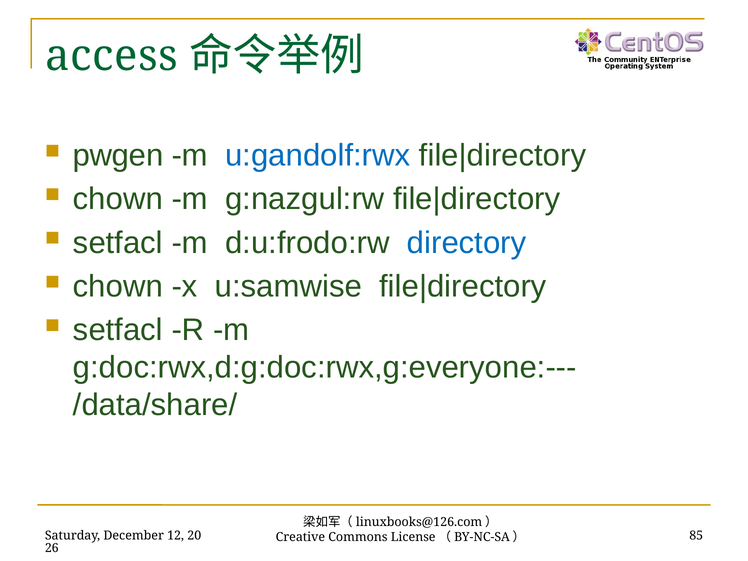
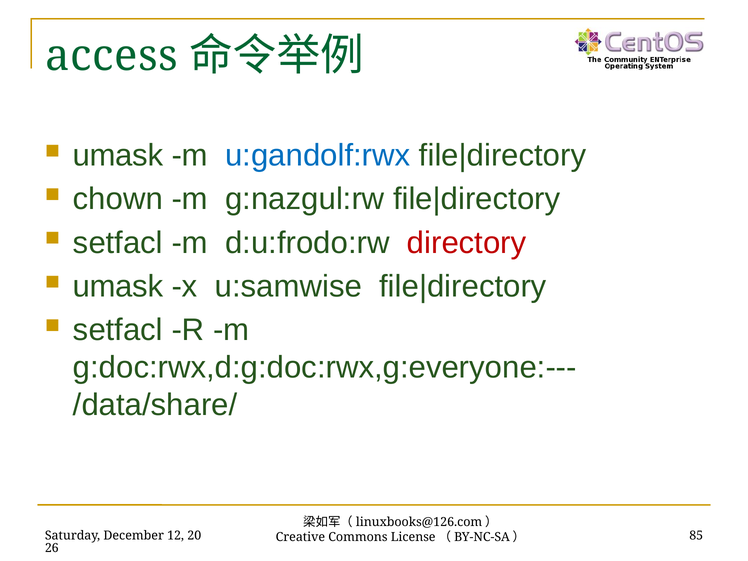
pwgen: pwgen -> umask (118, 156)
directory colour: blue -> red (467, 243)
chown: chown -> umask (118, 286)
